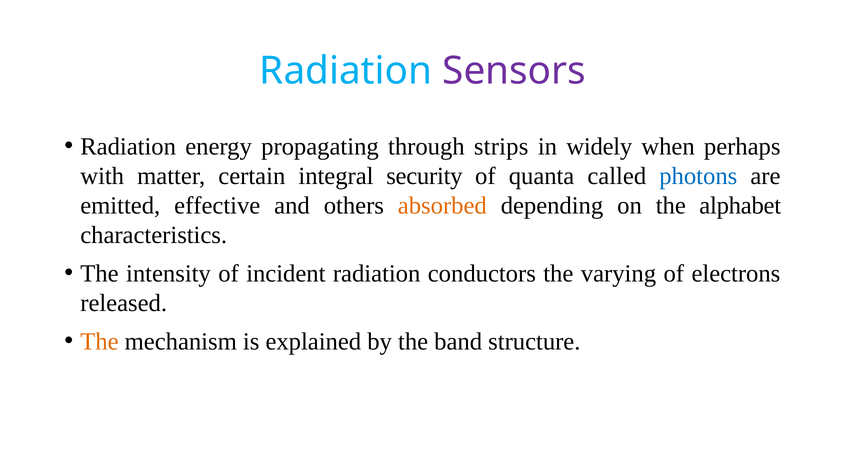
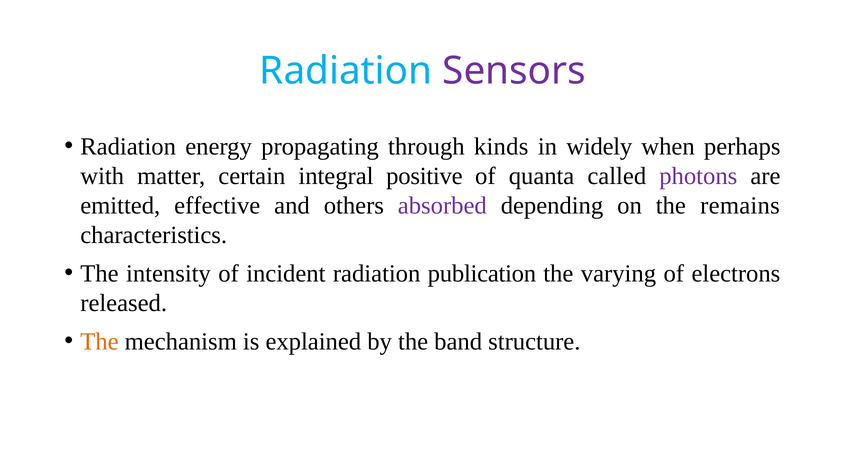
strips: strips -> kinds (501, 146)
security: security -> positive (424, 176)
photons colour: blue -> purple (698, 176)
absorbed colour: orange -> purple (442, 205)
alphabet: alphabet -> remains (740, 205)
conductors: conductors -> publication (482, 273)
